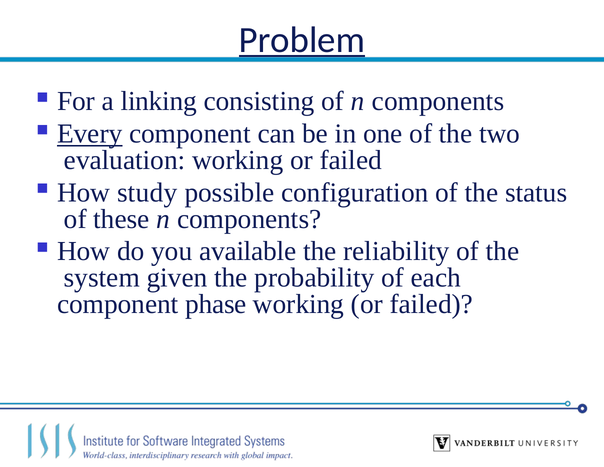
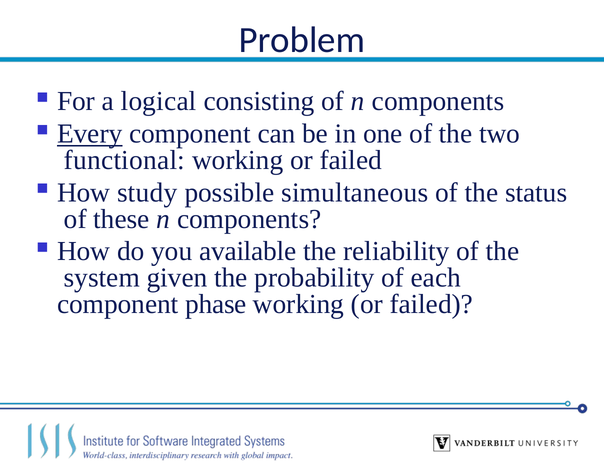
Problem underline: present -> none (302, 40)
linking: linking -> logical (159, 101)
evaluation: evaluation -> functional (124, 160)
configuration: configuration -> simultaneous (355, 192)
